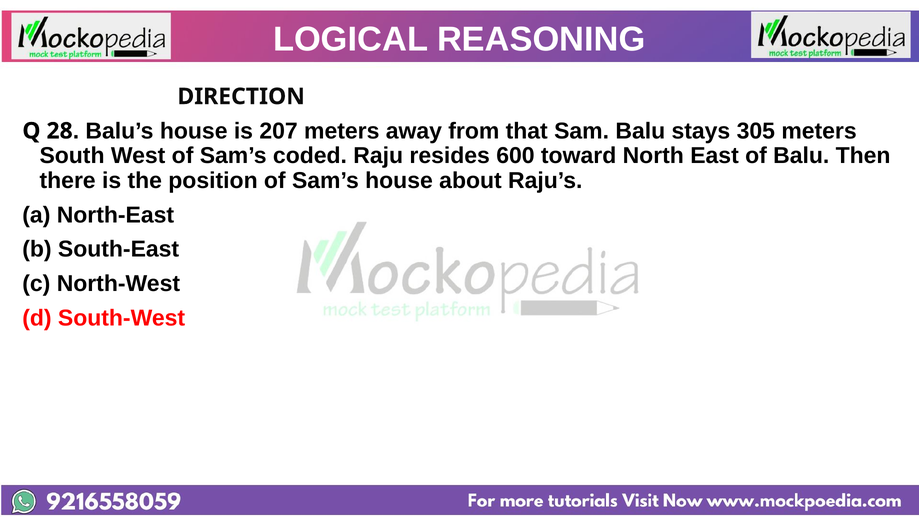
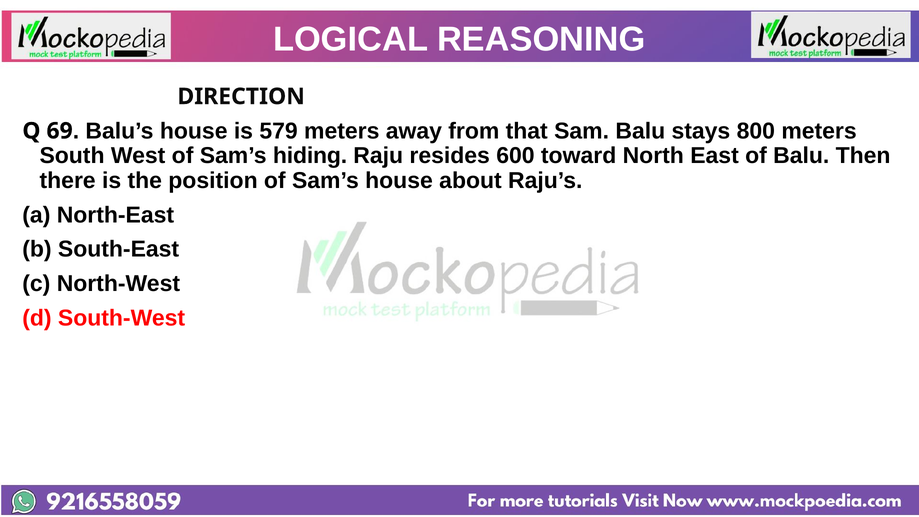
28: 28 -> 69 (60, 131)
207: 207 -> 579 (279, 131)
305: 305 -> 800 (756, 131)
coded: coded -> hiding (310, 156)
